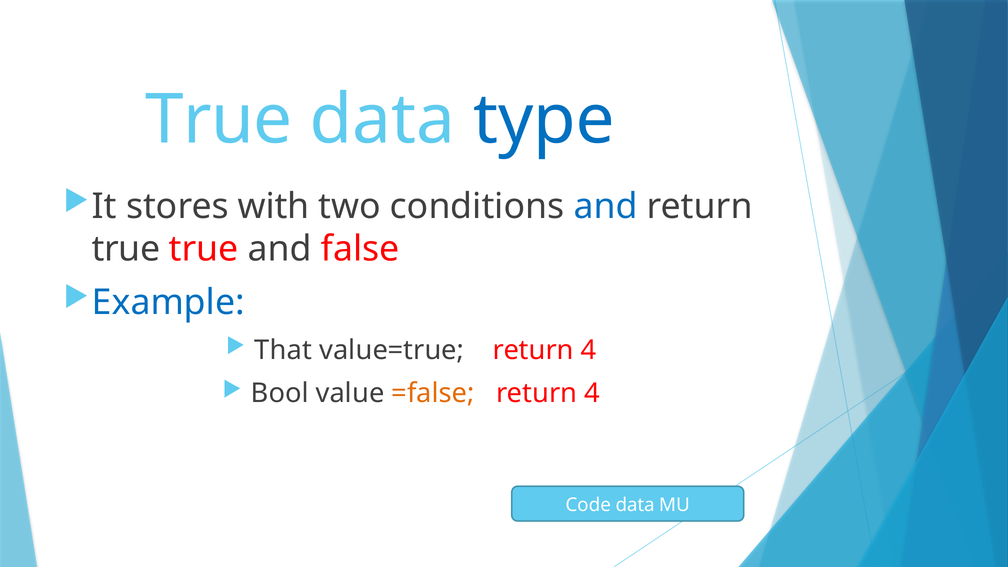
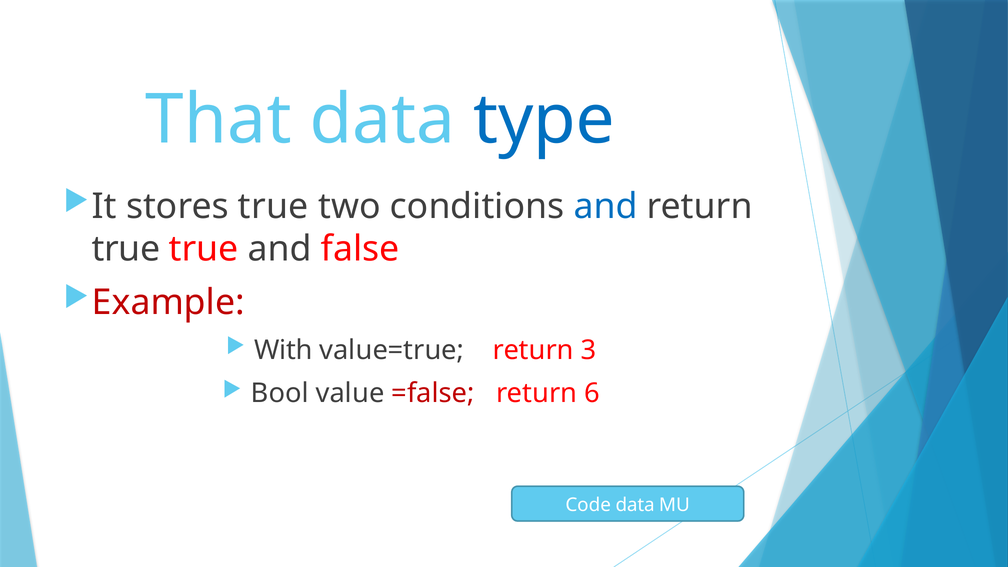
True: True -> That (218, 120)
stores with: with -> true (273, 206)
Example colour: blue -> red (168, 302)
That: That -> With (283, 350)
value=true return 4: 4 -> 3 (589, 350)
=false colour: orange -> red (433, 393)
4: 4 -> 6 (592, 393)
